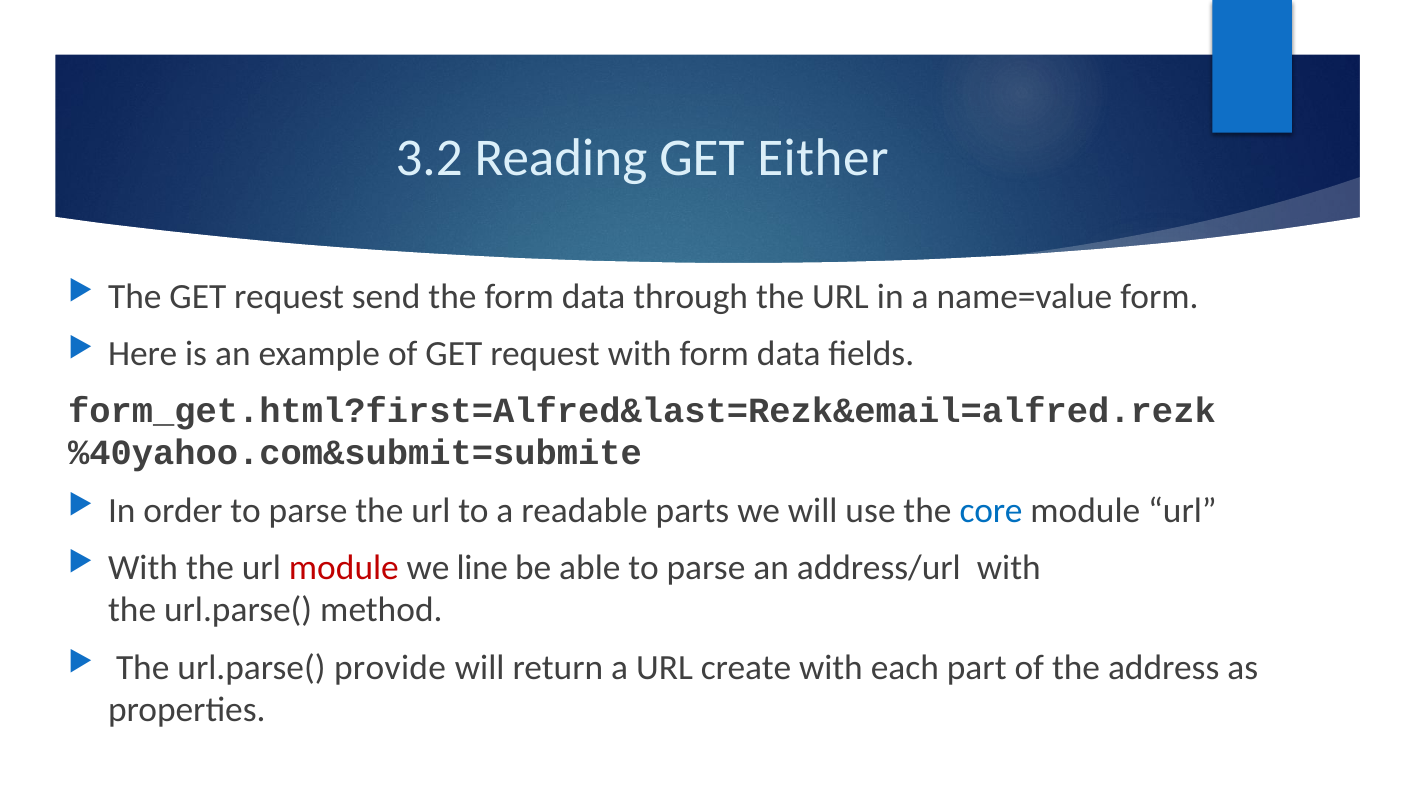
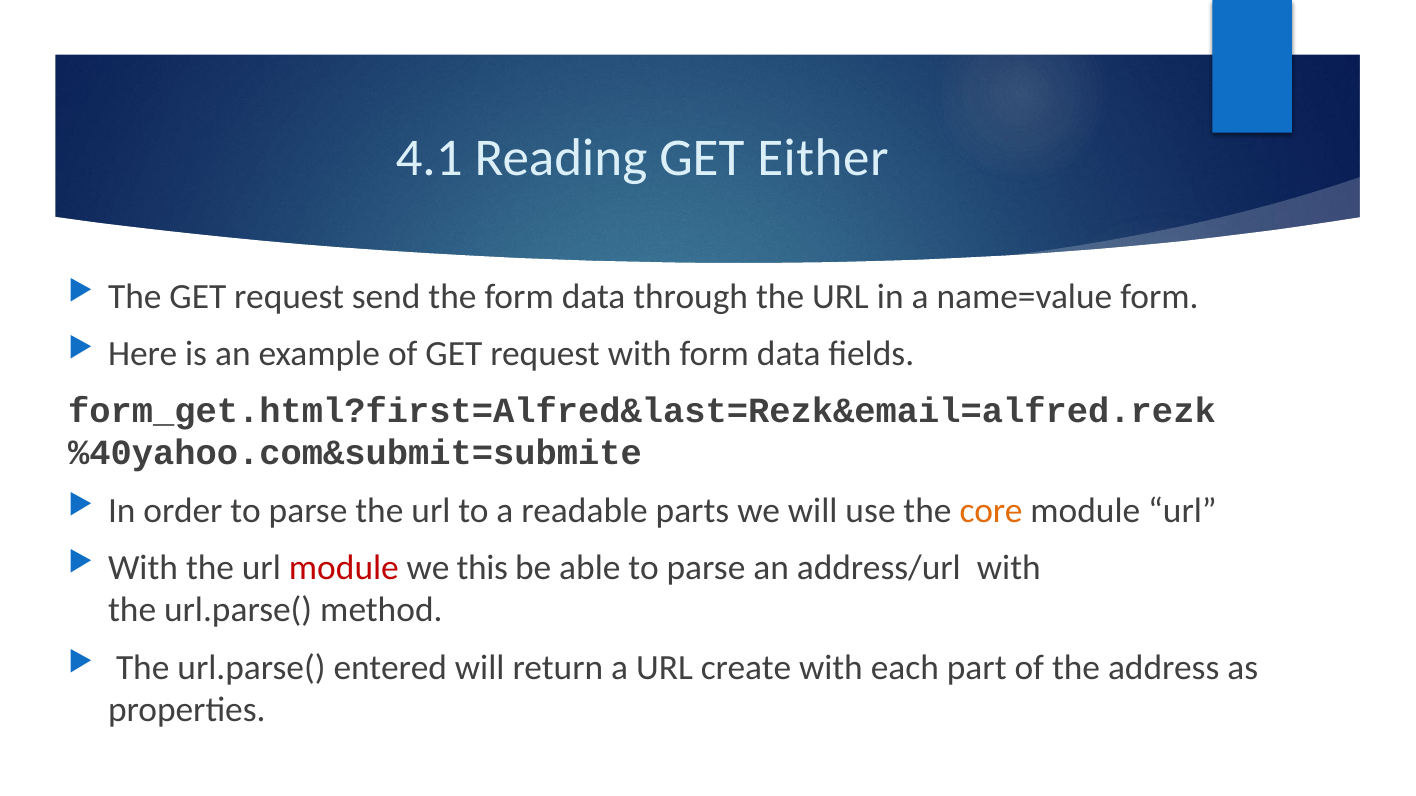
3.2: 3.2 -> 4.1 (429, 158)
core colour: blue -> orange (991, 511)
line: line -> this (482, 568)
provide: provide -> entered (390, 668)
